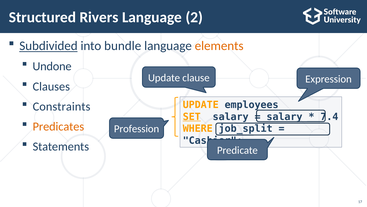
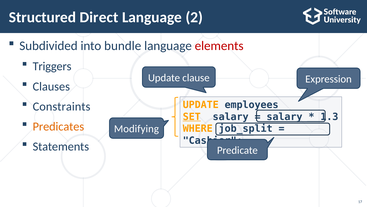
Rivers: Rivers -> Direct (99, 17)
Subdivided underline: present -> none (48, 46)
elements colour: orange -> red (219, 46)
Undone: Undone -> Triggers (52, 66)
7.4: 7.4 -> 1.3 (329, 116)
Profession: Profession -> Modifying (136, 128)
